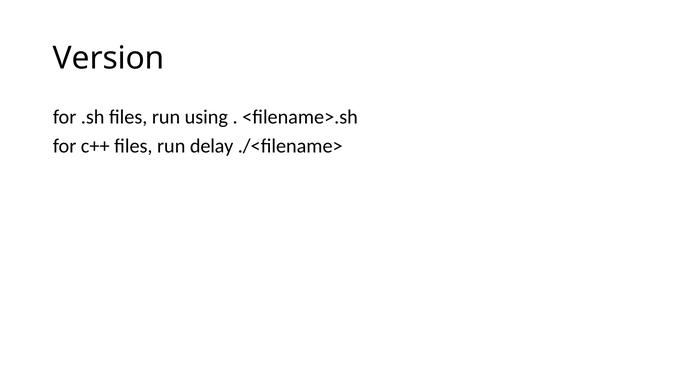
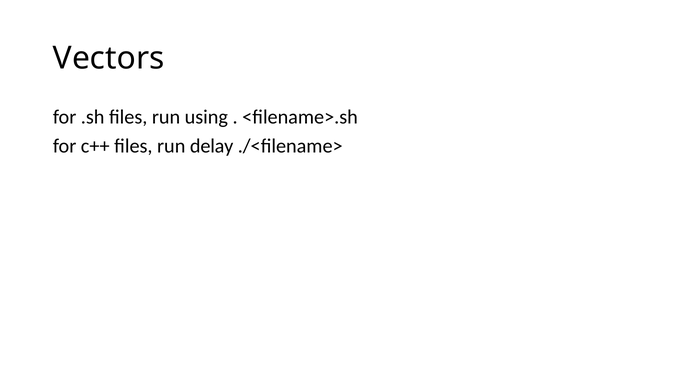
Version: Version -> Vectors (109, 58)
